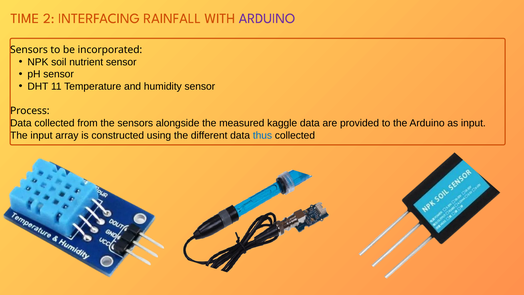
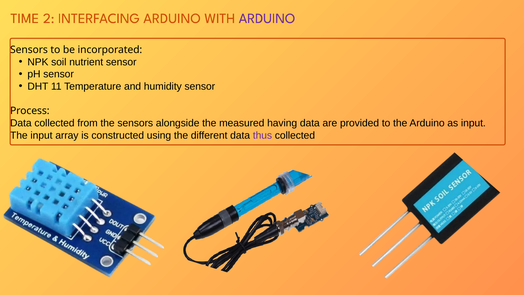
INTERFACING RAINFALL: RAINFALL -> ARDUINO (172, 18)
kaggle: kaggle -> having (282, 123)
thus colour: blue -> purple (262, 135)
